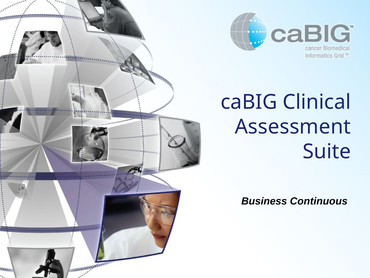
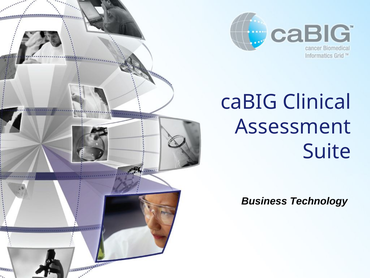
Continuous: Continuous -> Technology (319, 201)
